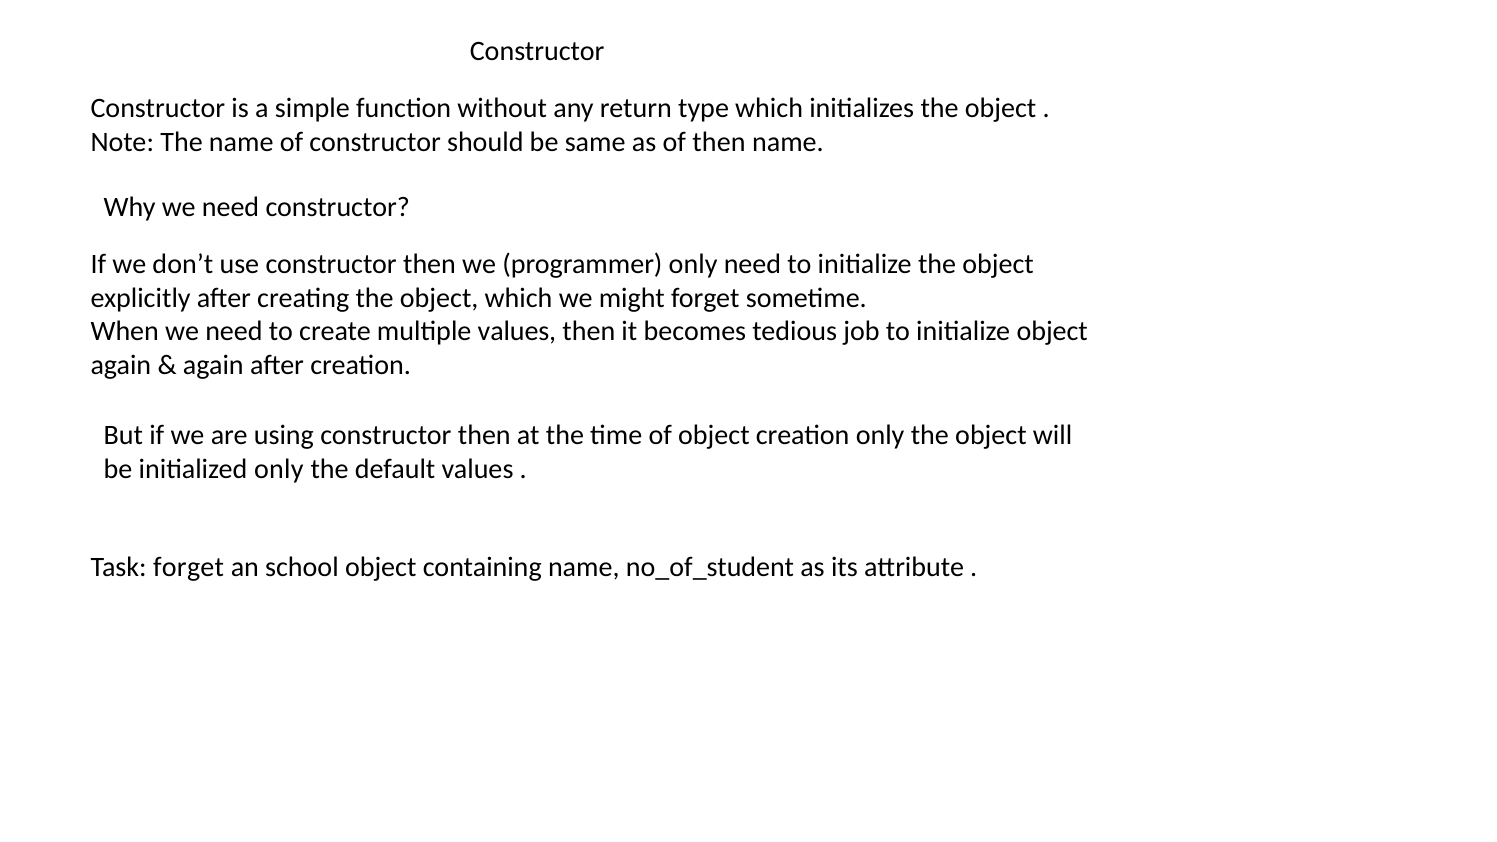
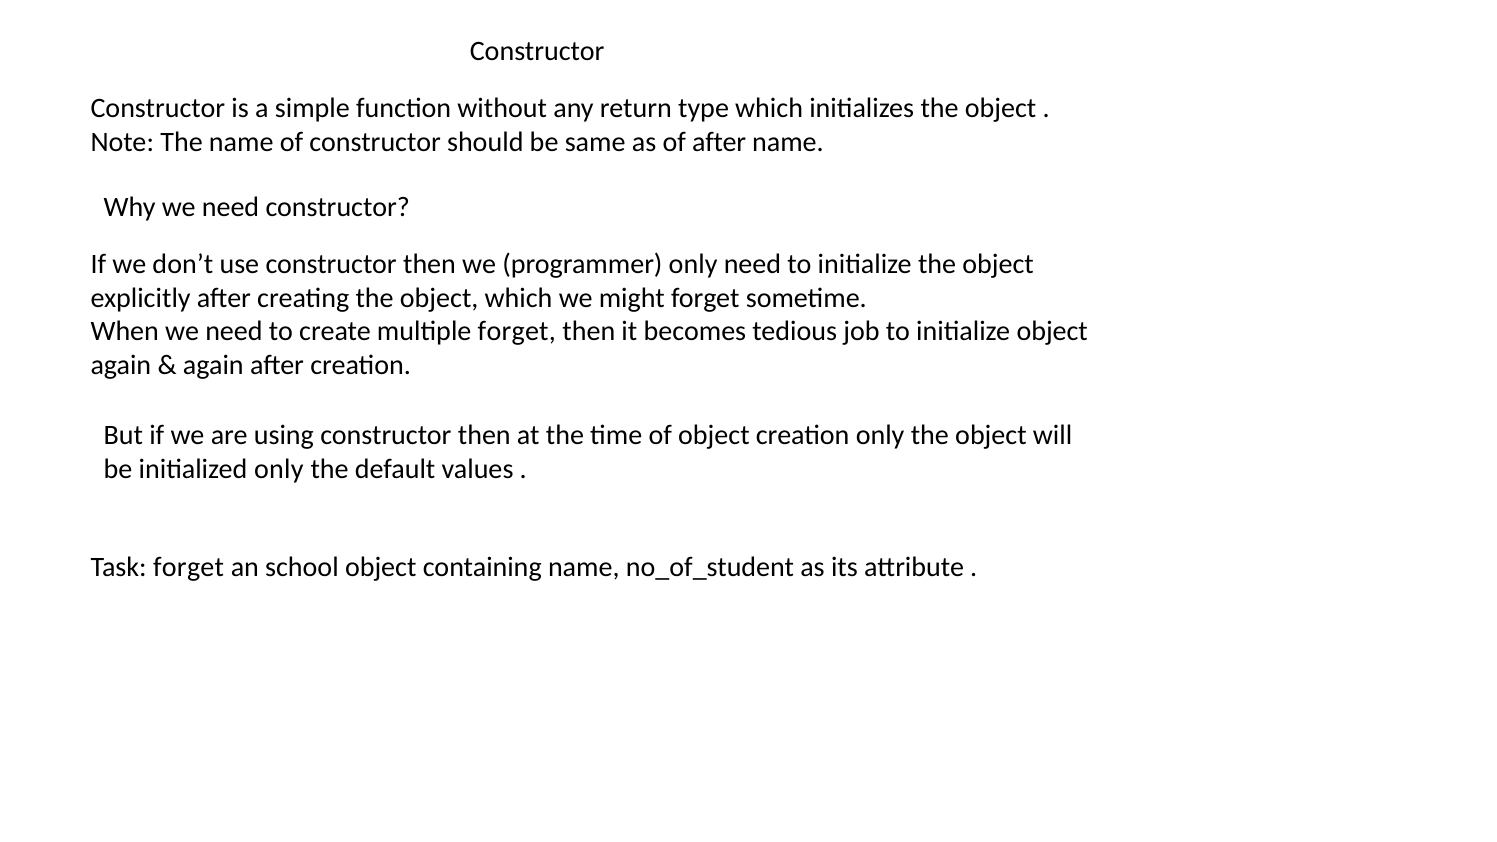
of then: then -> after (719, 142)
multiple values: values -> forget (517, 331)
